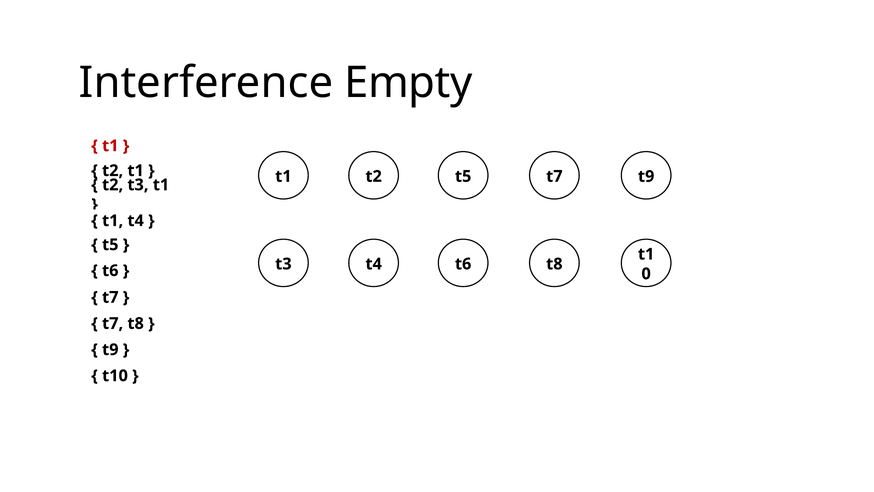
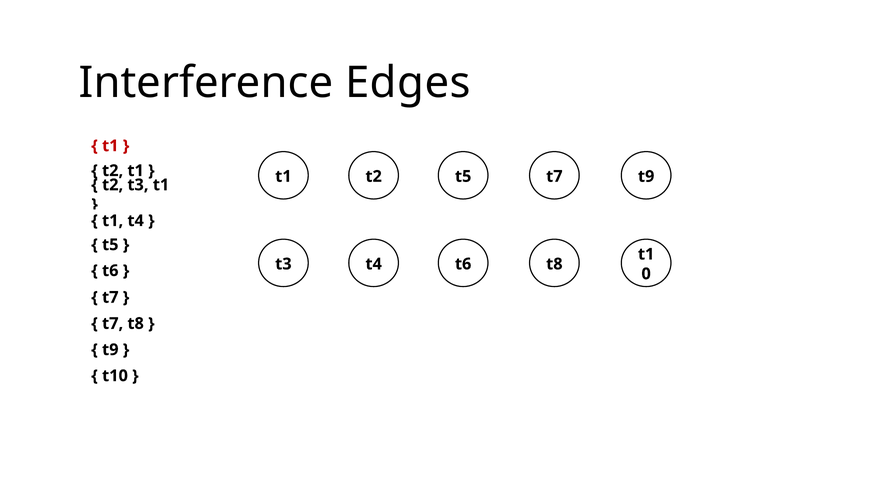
Empty: Empty -> Edges (408, 83)
